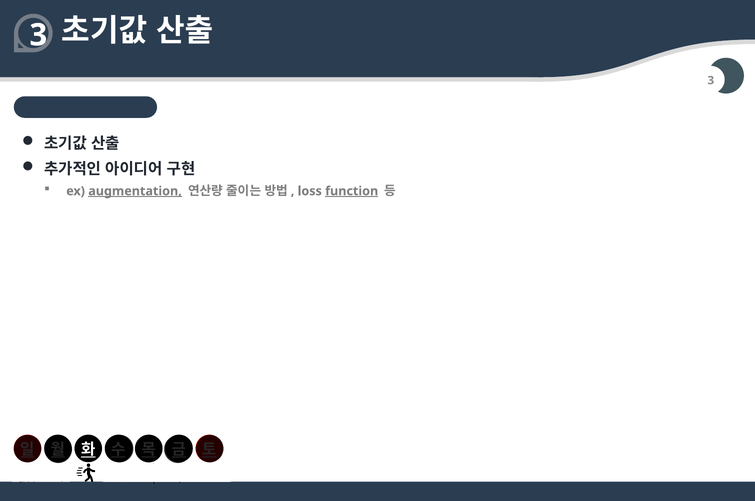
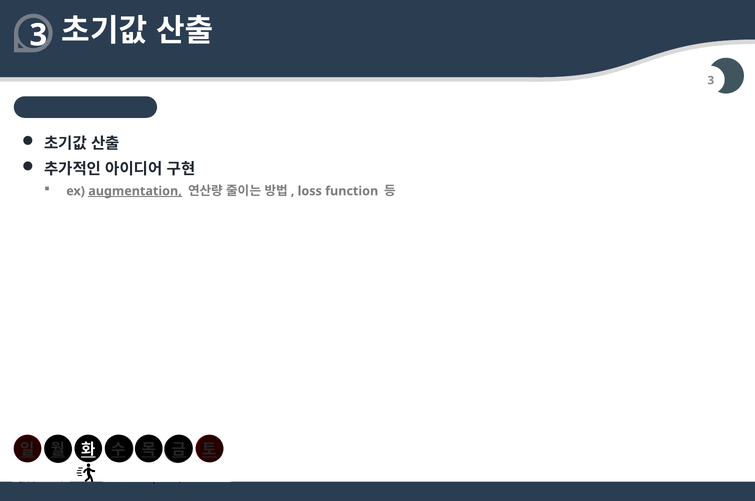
function underline: present -> none (352, 191)
